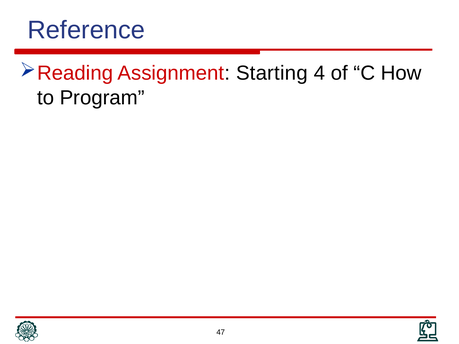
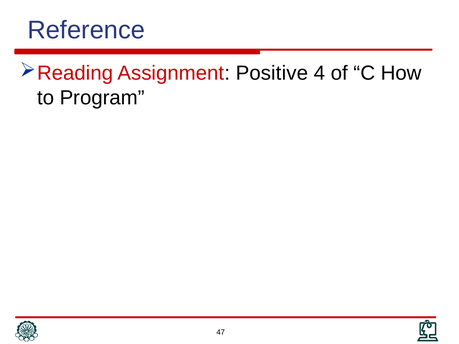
Starting: Starting -> Positive (272, 73)
